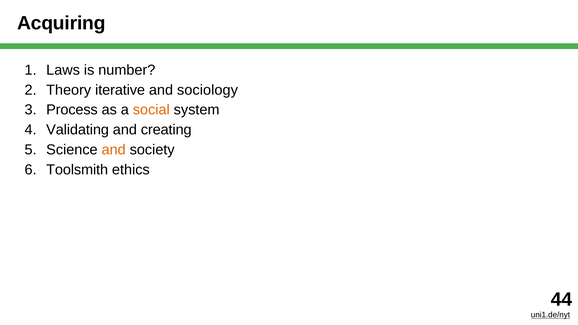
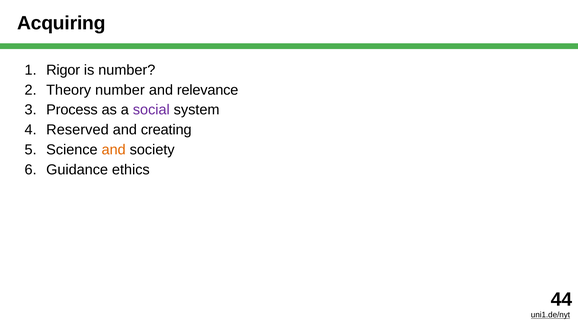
Laws: Laws -> Rigor (63, 70)
Theory iterative: iterative -> number (120, 90)
sociology: sociology -> relevance (208, 90)
social colour: orange -> purple (151, 110)
Validating: Validating -> Reserved (77, 130)
Toolsmith: Toolsmith -> Guidance (77, 170)
